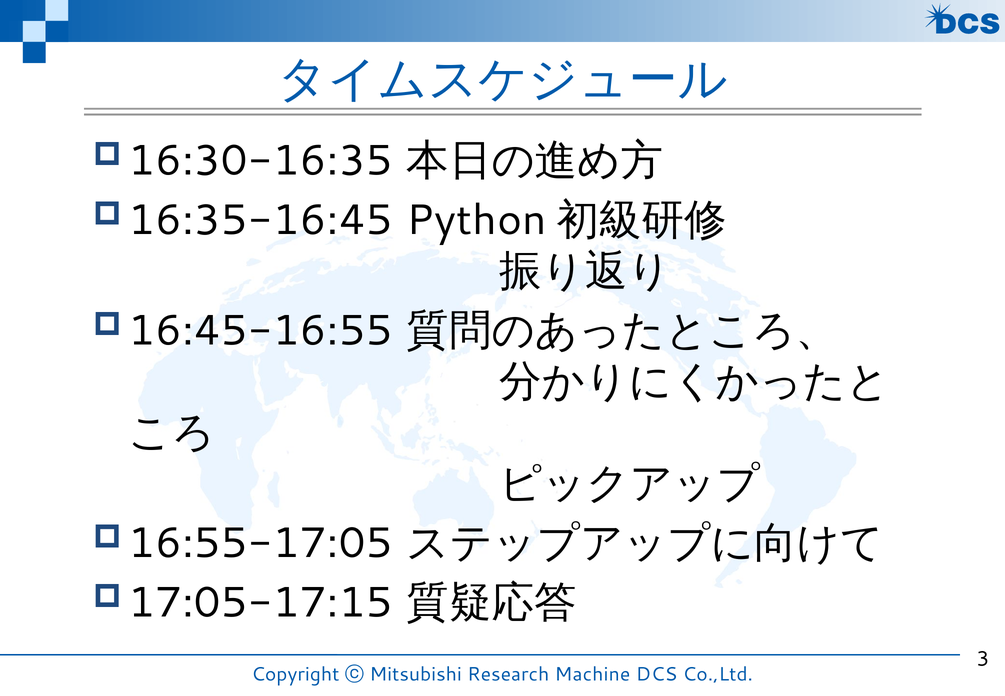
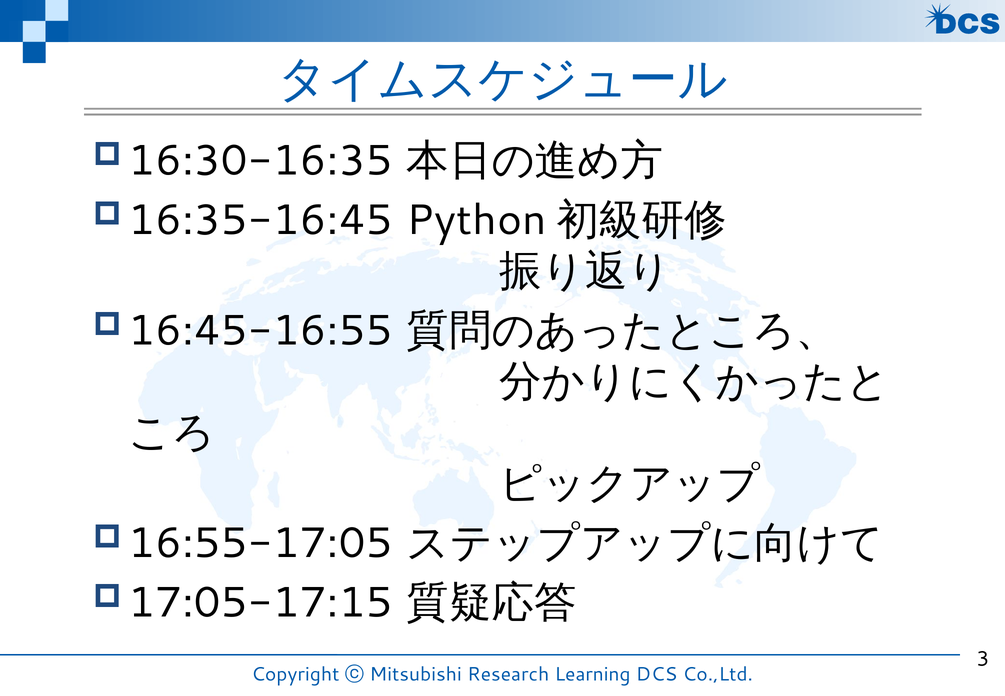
Machine: Machine -> Learning (593, 674)
